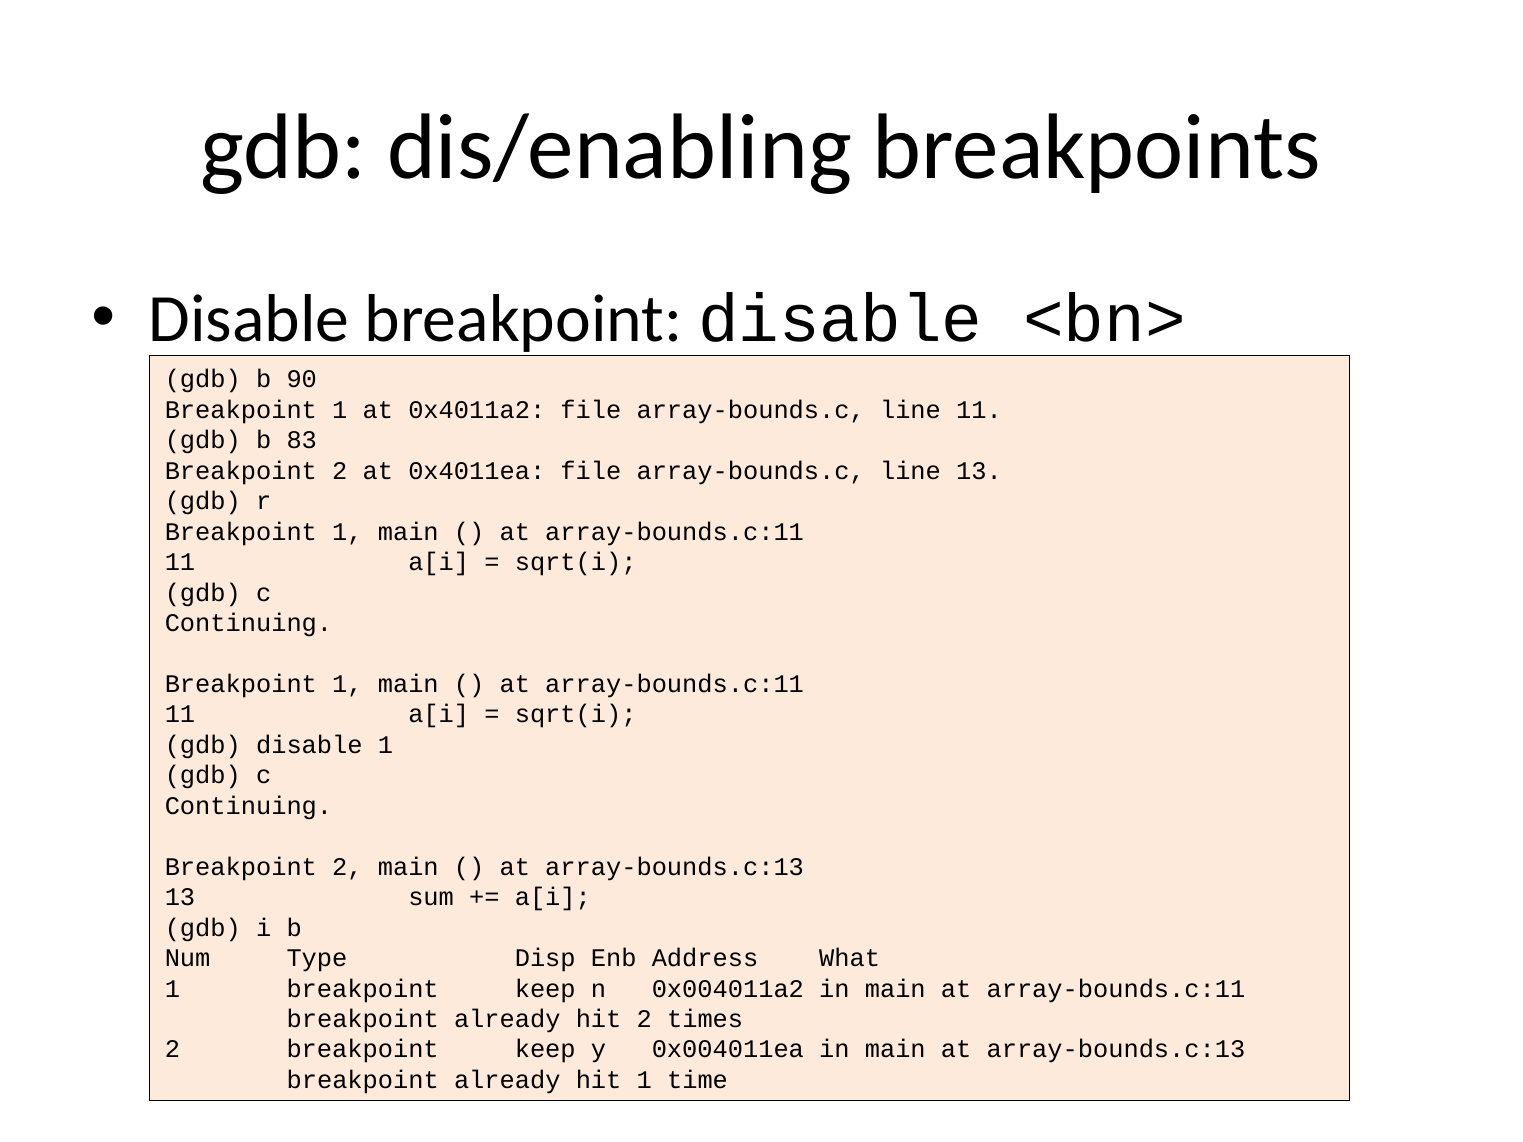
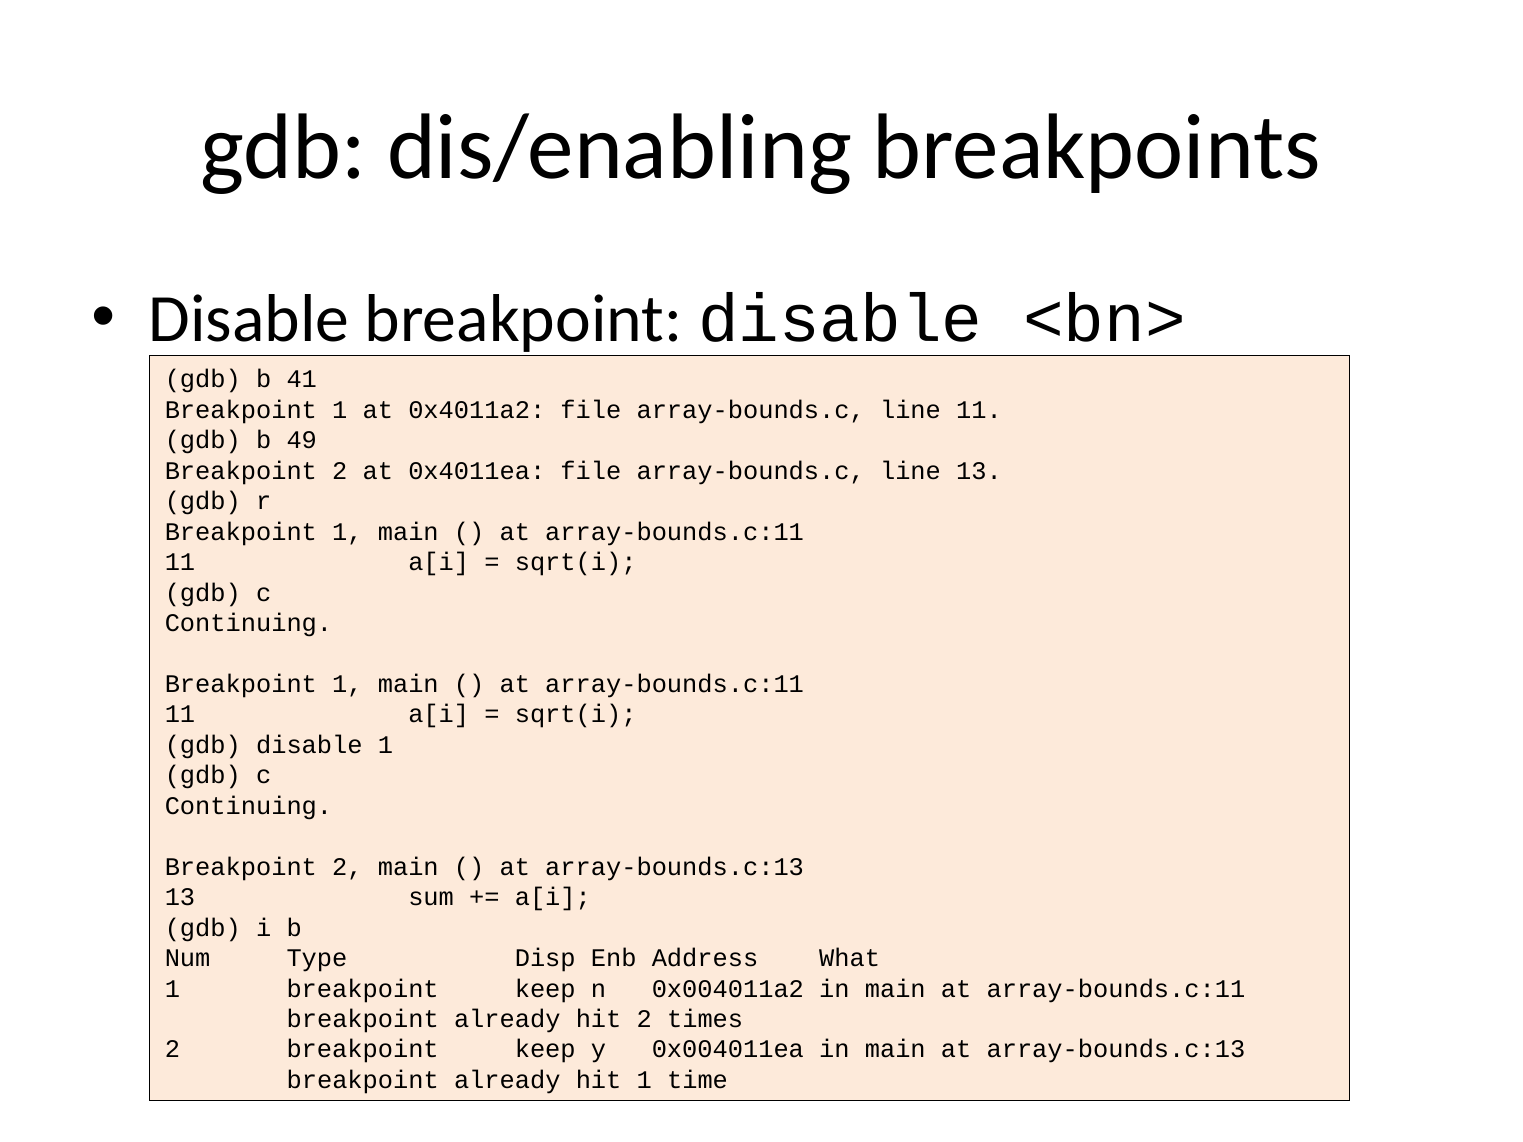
90: 90 -> 41 (302, 380)
83: 83 -> 49 (302, 441)
